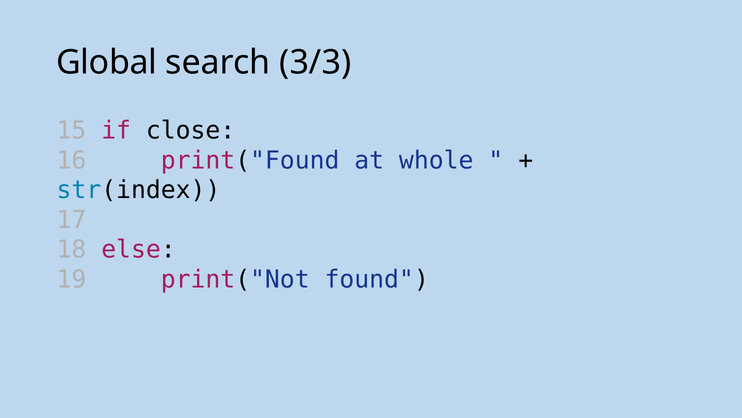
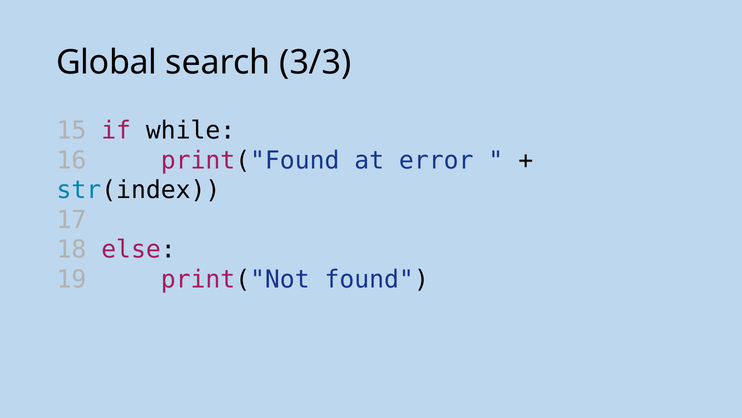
close: close -> while (191, 130)
whole: whole -> error (436, 160)
